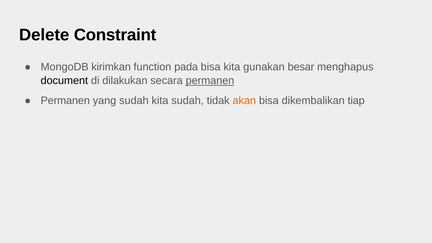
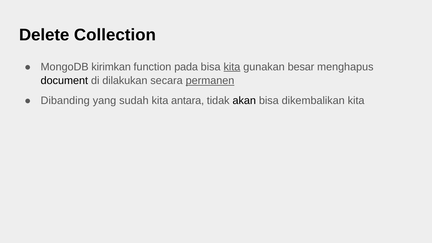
Constraint: Constraint -> Collection (115, 35)
kita underline: none -> present (232, 67)
Permanen: Permanen -> Dibanding (65, 101)
kita sudah: sudah -> antara (188, 101)
akan colour: orange -> black (244, 101)
dikembalikan tiap: tiap -> kita (356, 101)
